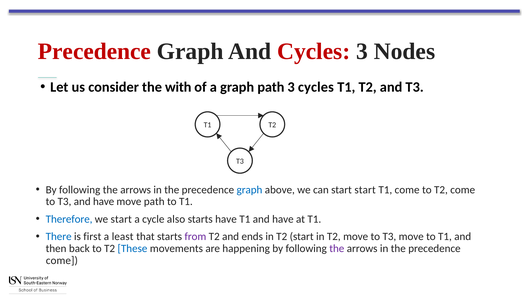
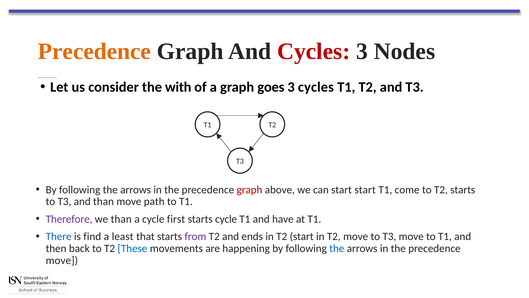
Precedence colour: red -> orange (95, 51)
graph path: path -> goes (271, 87)
graph colour: blue -> red (249, 189)
T2 come: come -> starts (463, 189)
T3 and have: have -> than (104, 201)
Therefore colour: blue -> purple (69, 219)
we start: start -> than (121, 219)
also: also -> first (176, 219)
starts have: have -> cycle (226, 219)
first: first -> find (92, 236)
the colour: purple -> blue (337, 248)
come: come -> move (62, 260)
